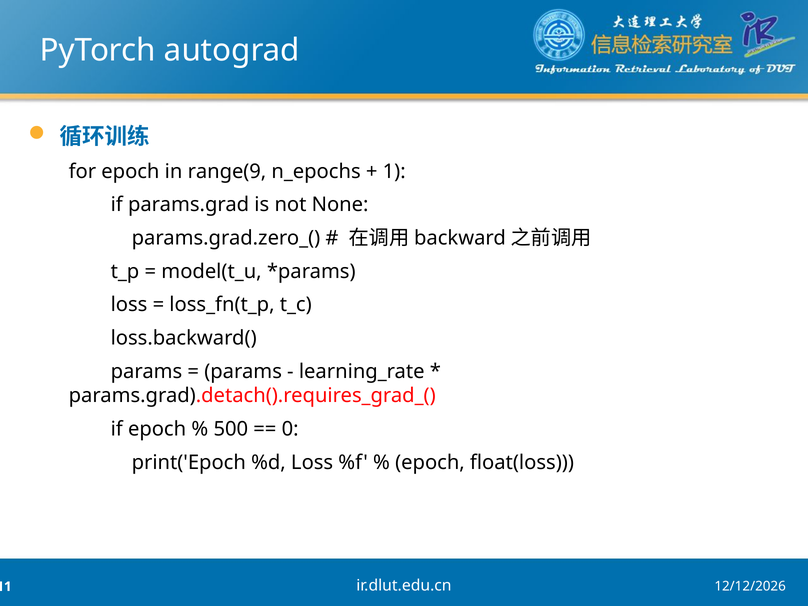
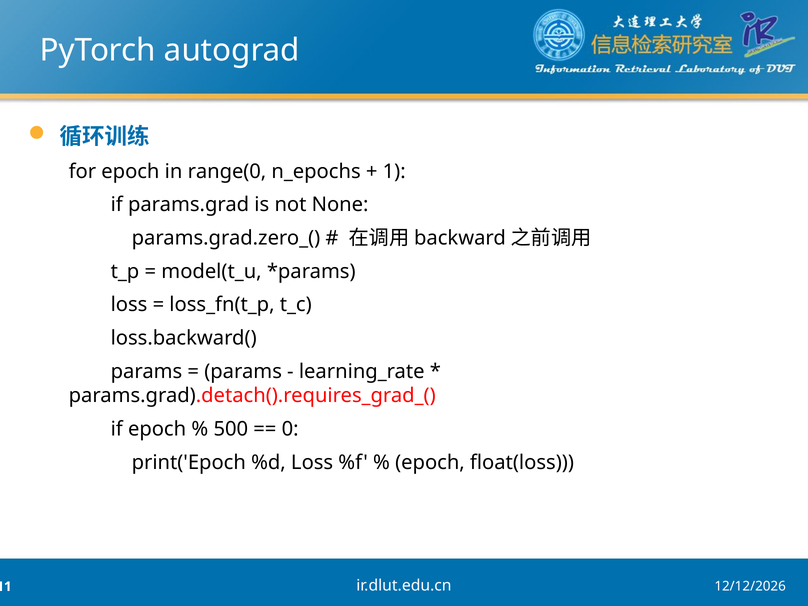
range(9: range(9 -> range(0 (227, 171)
